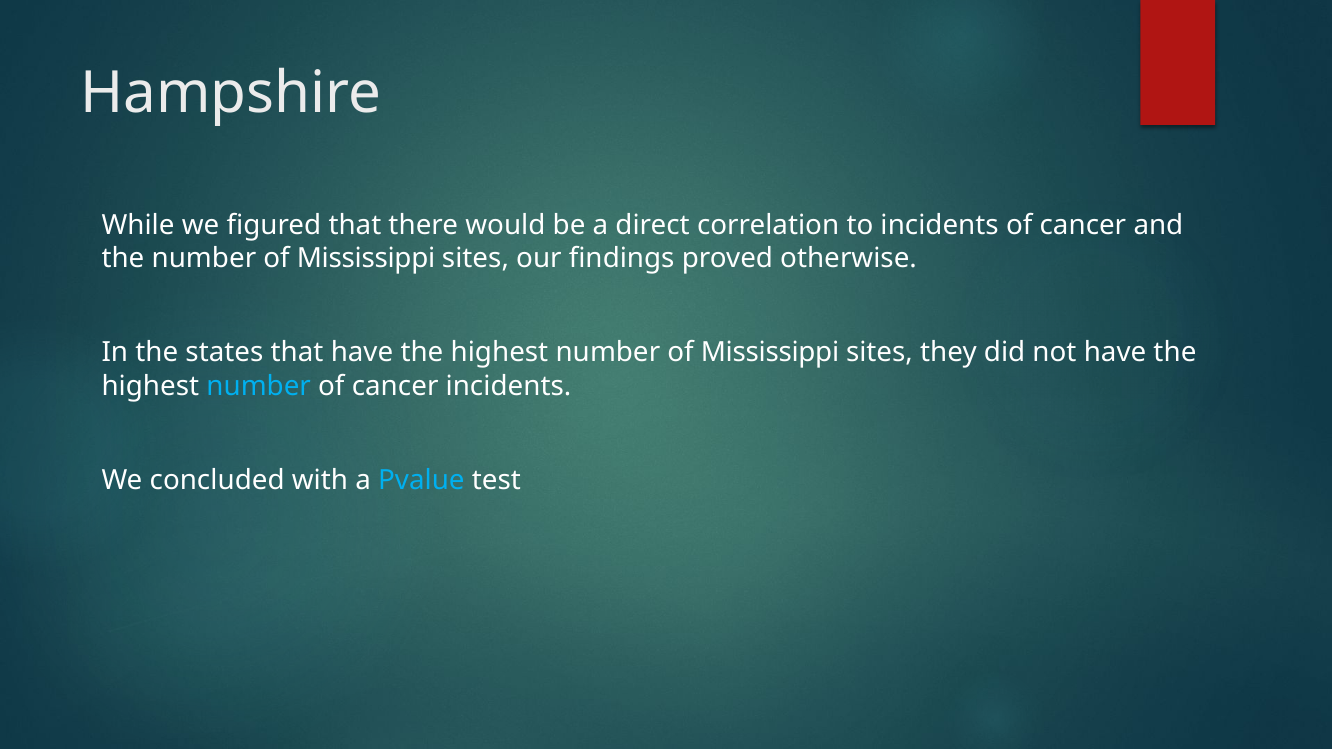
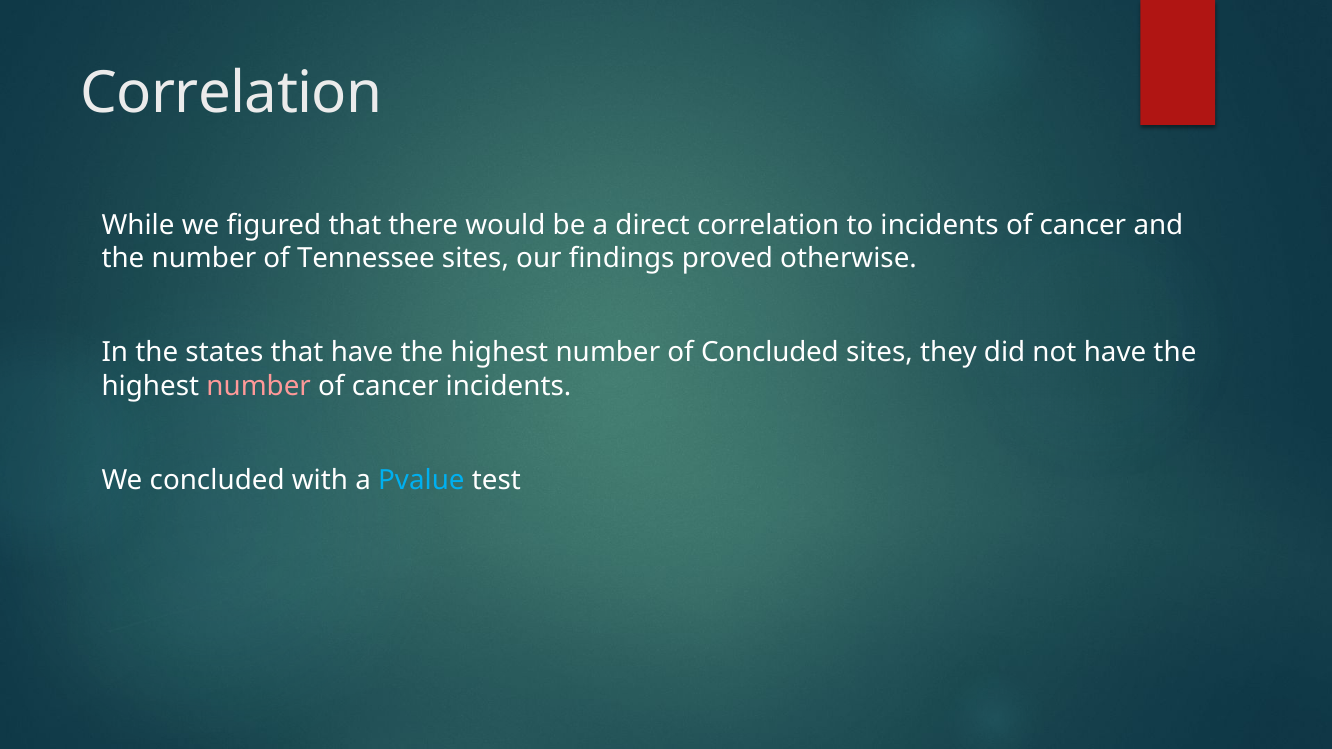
Hampshire: Hampshire -> Correlation (231, 94)
the number of Mississippi: Mississippi -> Tennessee (366, 258)
highest number of Mississippi: Mississippi -> Concluded (770, 353)
number colour: light blue -> pink (259, 386)
